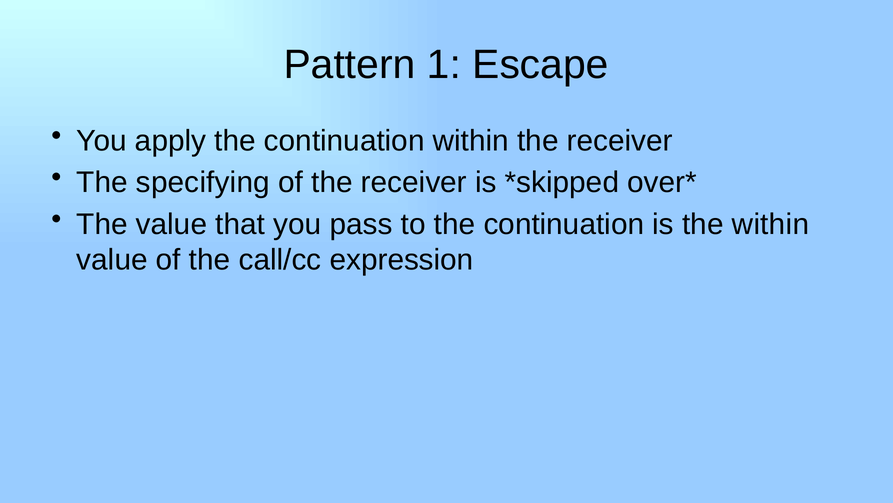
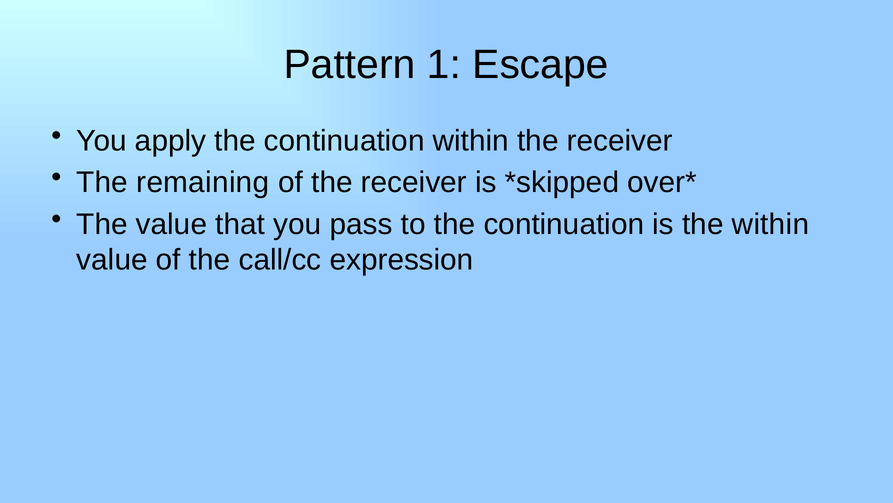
specifying: specifying -> remaining (203, 182)
